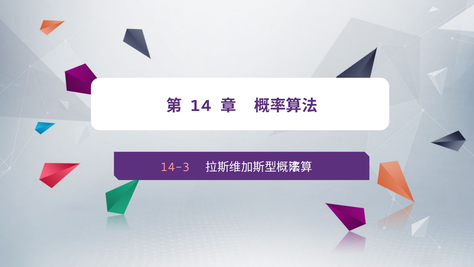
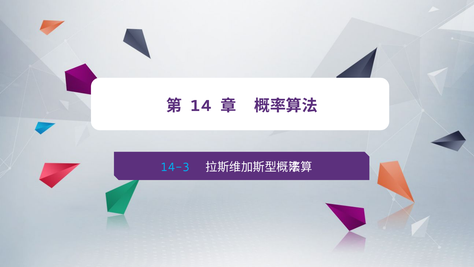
14-3 colour: pink -> light blue (175, 167)
